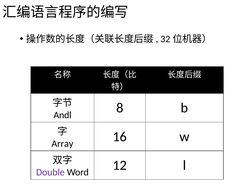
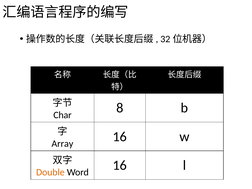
Andl: Andl -> Char (62, 115)
Double colour: purple -> orange (50, 172)
Word 12: 12 -> 16 (120, 165)
